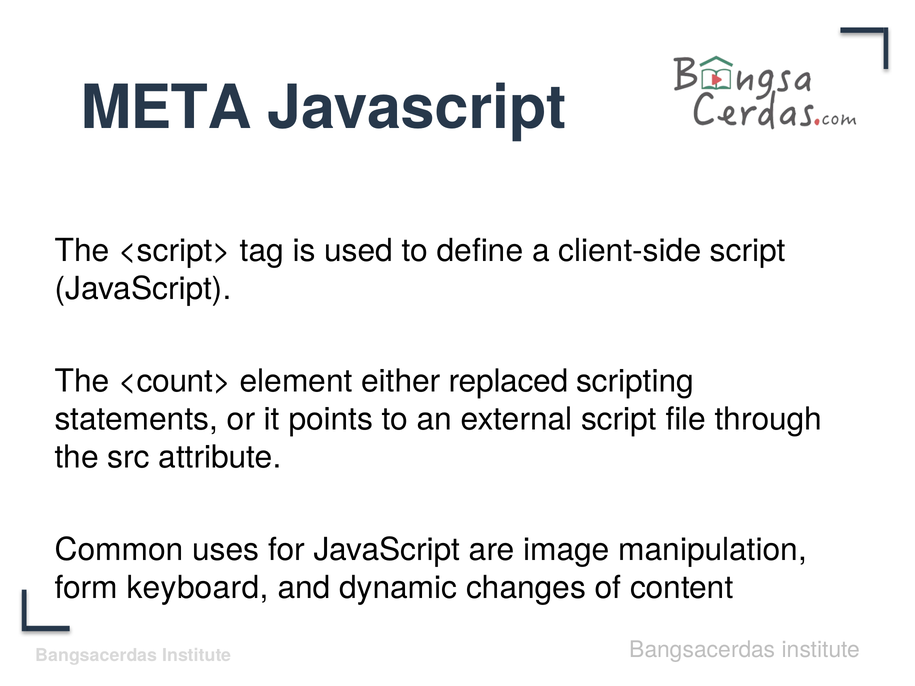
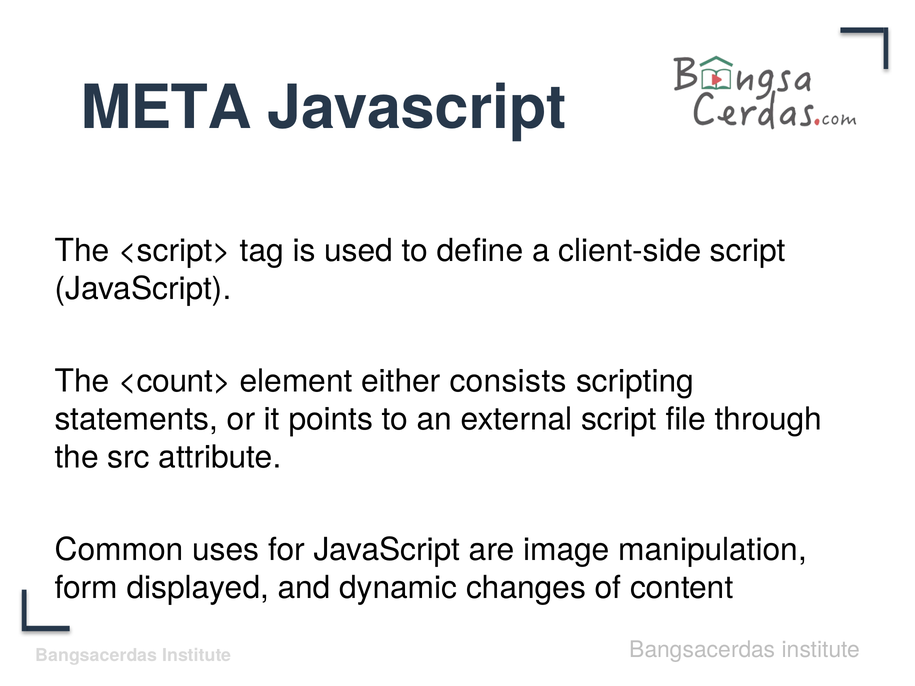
replaced: replaced -> consists (508, 381)
keyboard: keyboard -> displayed (198, 588)
